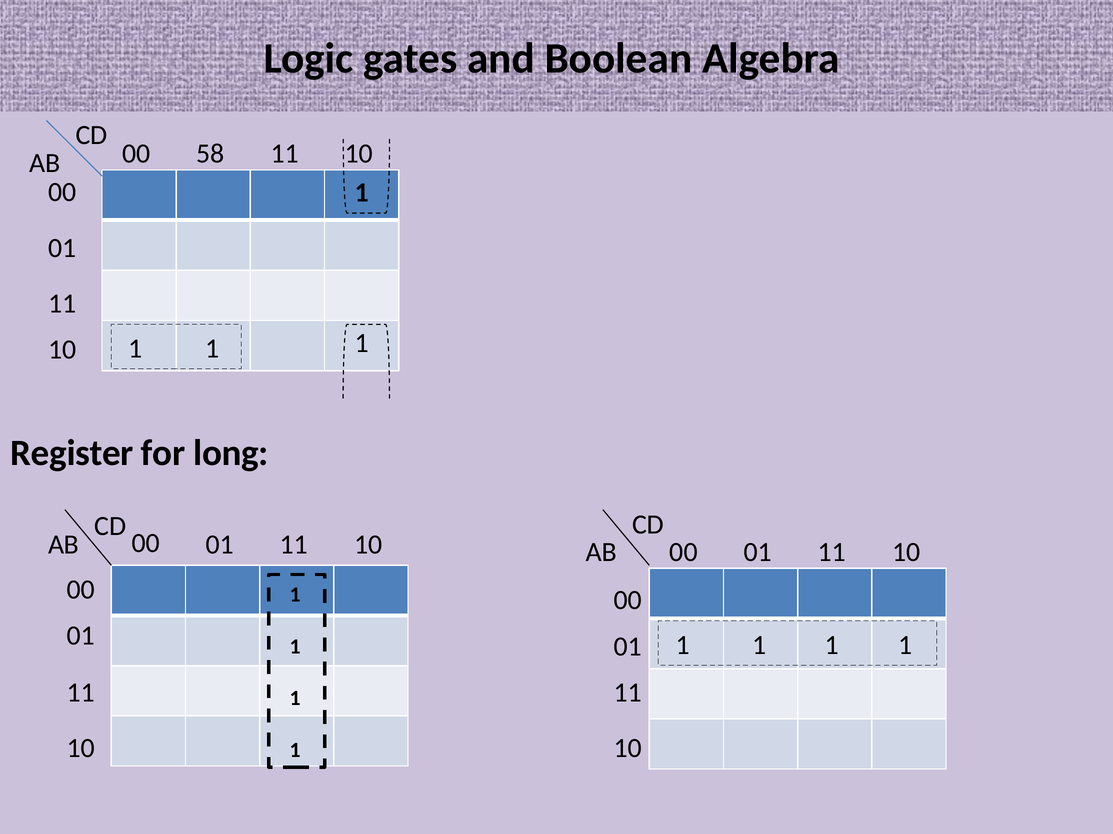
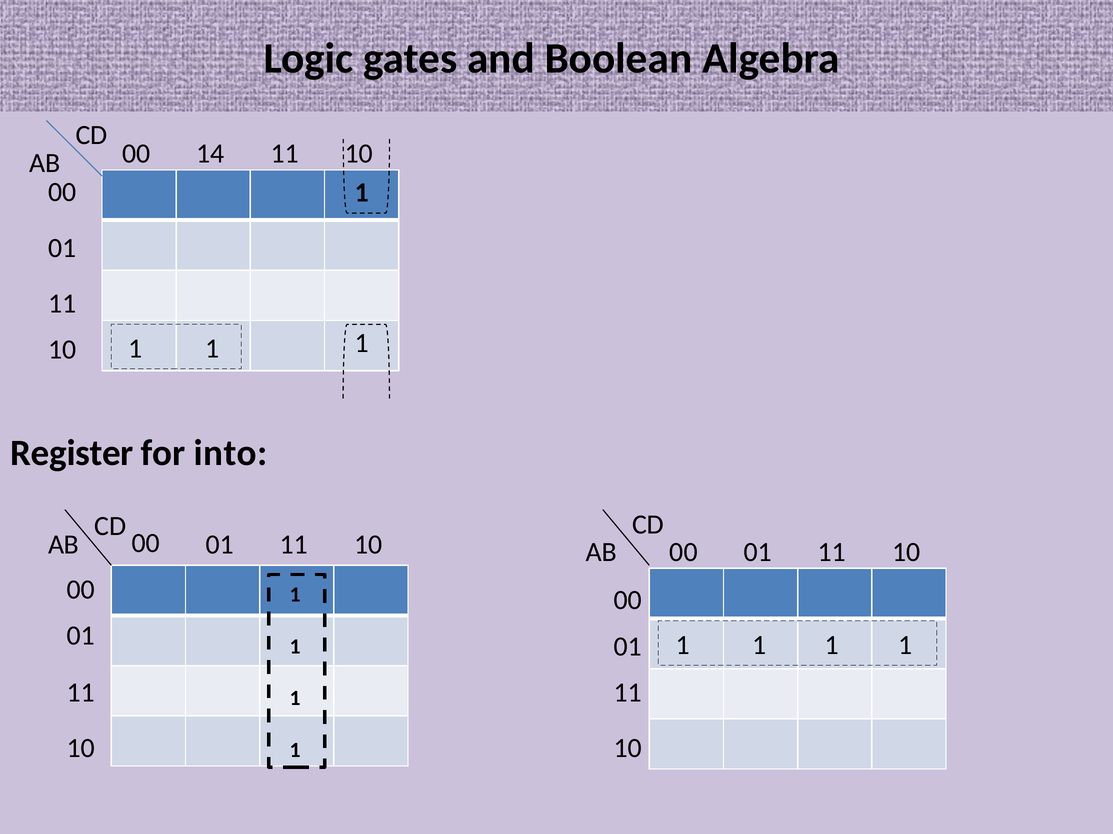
58: 58 -> 14 (210, 154)
long: long -> into (231, 453)
